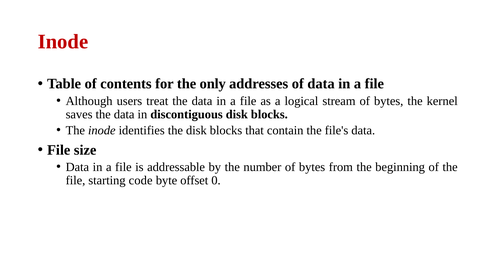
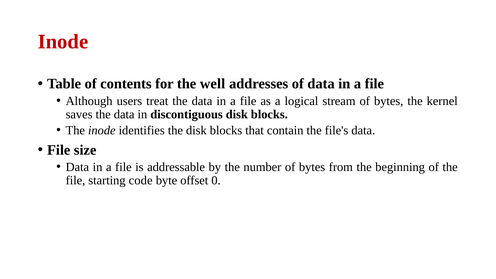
only: only -> well (213, 84)
